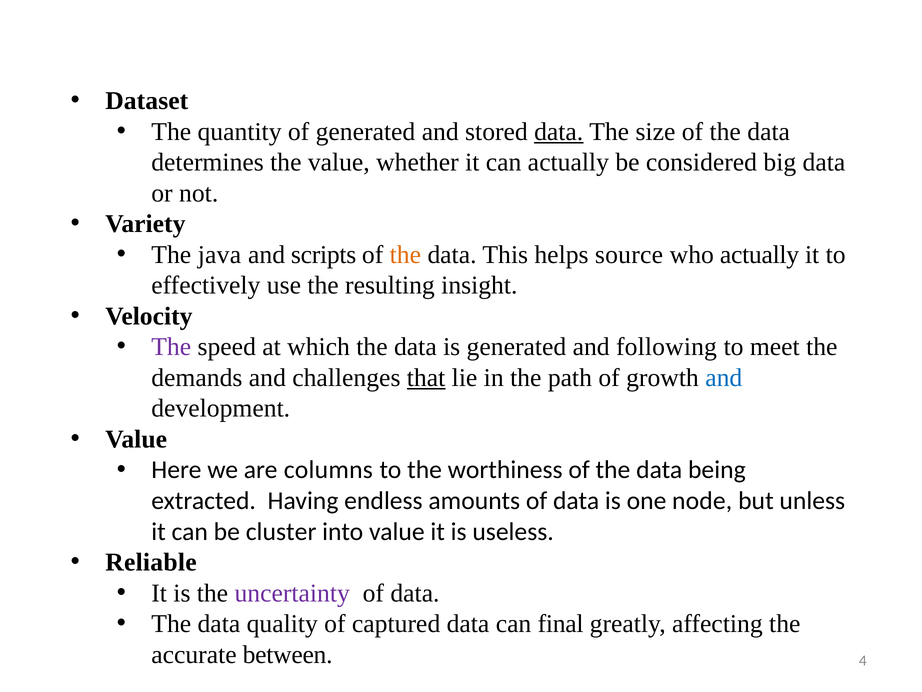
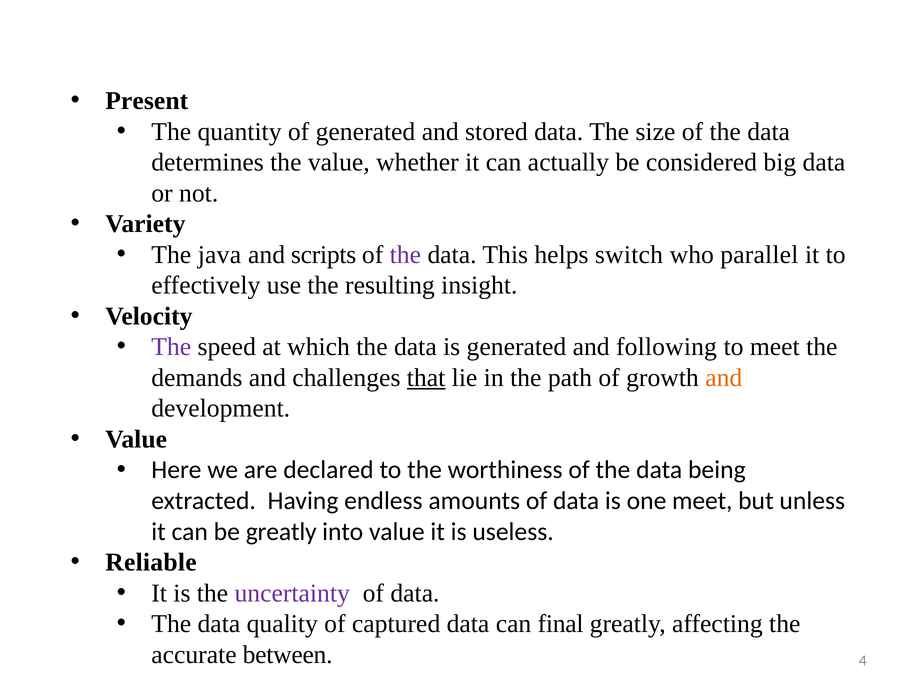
Dataset: Dataset -> Present (147, 101)
data underline: present -> none (559, 131)
the colour: orange -> purple (405, 254)
source: source -> switch (629, 254)
who actually: actually -> parallel (759, 254)
and colour: blue -> orange (724, 377)
columns: columns -> declared (328, 470)
one node: node -> meet (702, 500)
be cluster: cluster -> greatly (281, 531)
